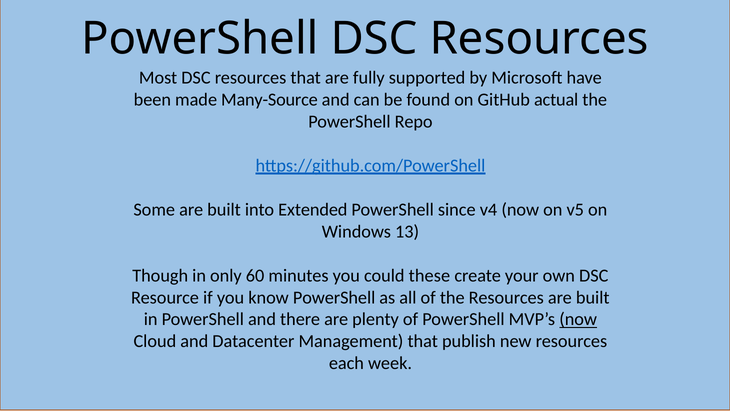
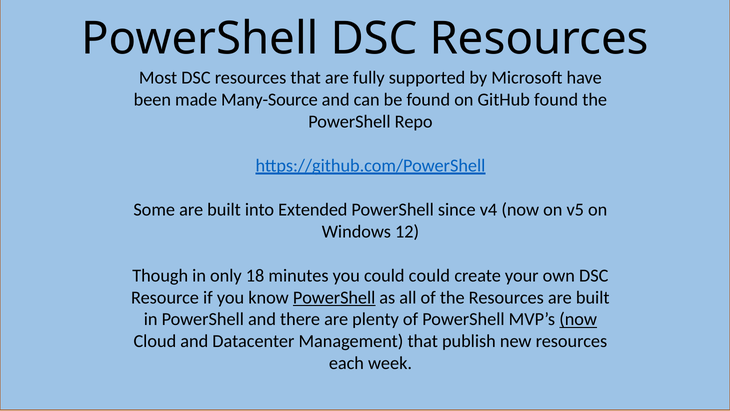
GitHub actual: actual -> found (556, 100)
13: 13 -> 12 (407, 232)
60: 60 -> 18 (255, 275)
could these: these -> could (429, 275)
PowerShell underline: none -> present (334, 297)
